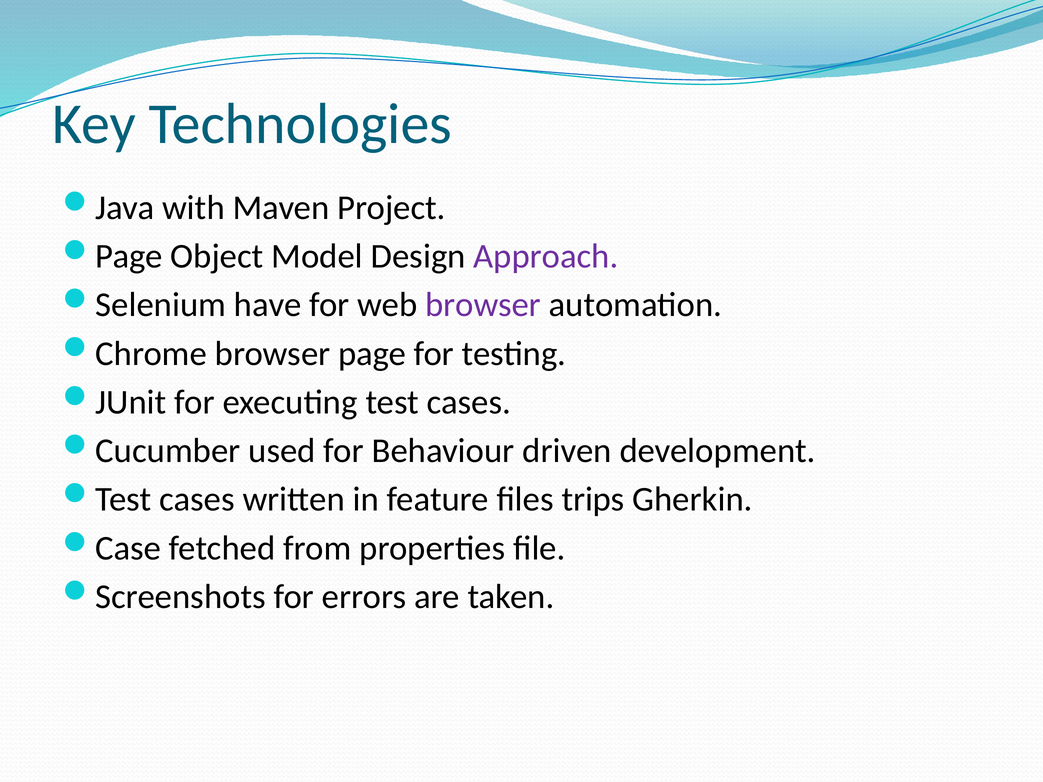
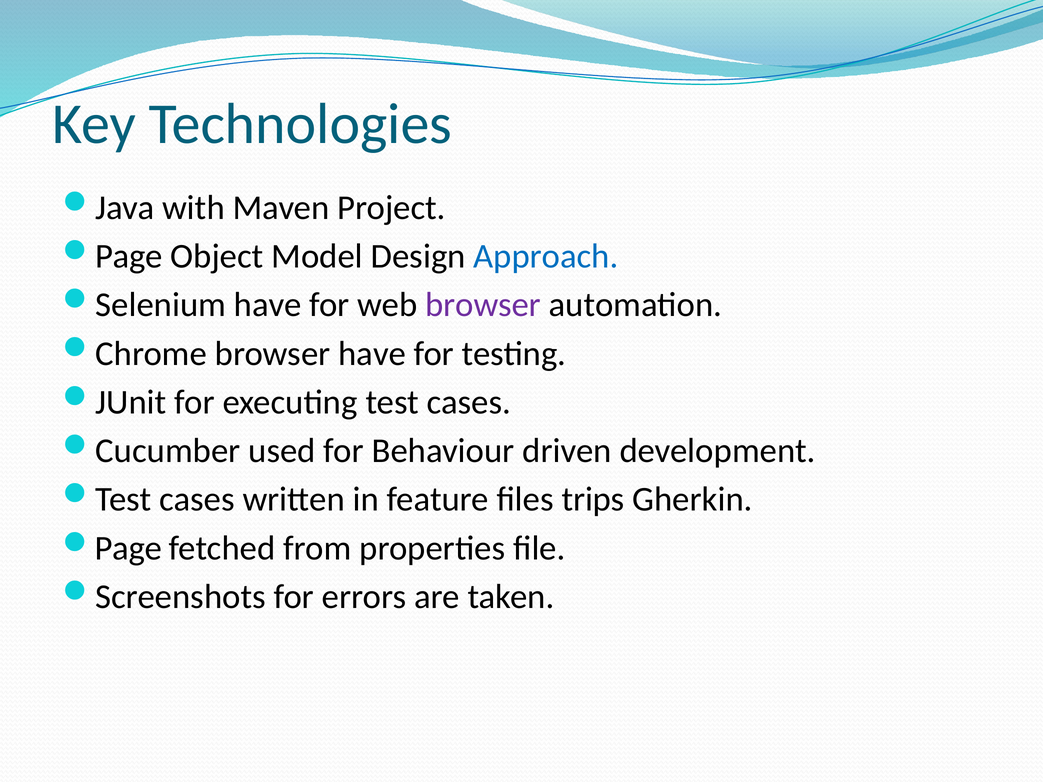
Approach colour: purple -> blue (546, 256)
browser page: page -> have (372, 354)
Case: Case -> Page (128, 548)
